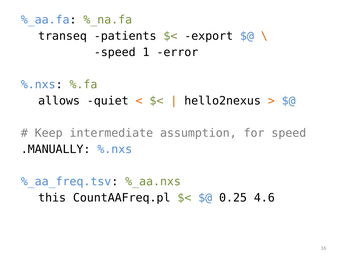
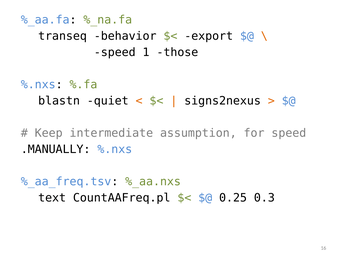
patients: patients -> behavior (125, 36)
error: error -> those (177, 52)
allows: allows -> blastn (59, 101)
hello2nexus: hello2nexus -> signs2nexus (223, 101)
this: this -> text (52, 198)
4.6: 4.6 -> 0.3 (264, 198)
